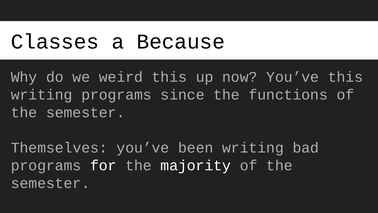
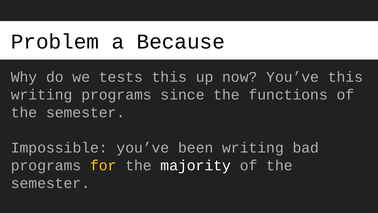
Classes: Classes -> Problem (55, 42)
weird: weird -> tests (121, 77)
Themselves: Themselves -> Impossible (59, 148)
for colour: white -> yellow (103, 165)
